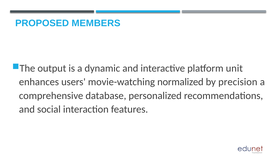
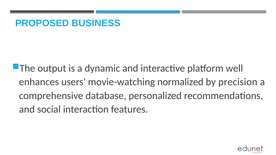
MEMBERS: MEMBERS -> BUSINESS (96, 23)
unit: unit -> well (234, 68)
